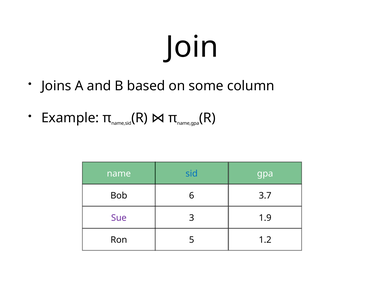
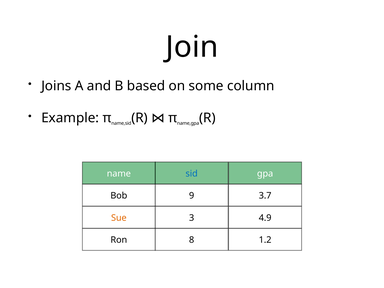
6: 6 -> 9 (192, 196)
Sue colour: purple -> orange (119, 218)
1.9: 1.9 -> 4.9 (265, 218)
5: 5 -> 8 (192, 240)
